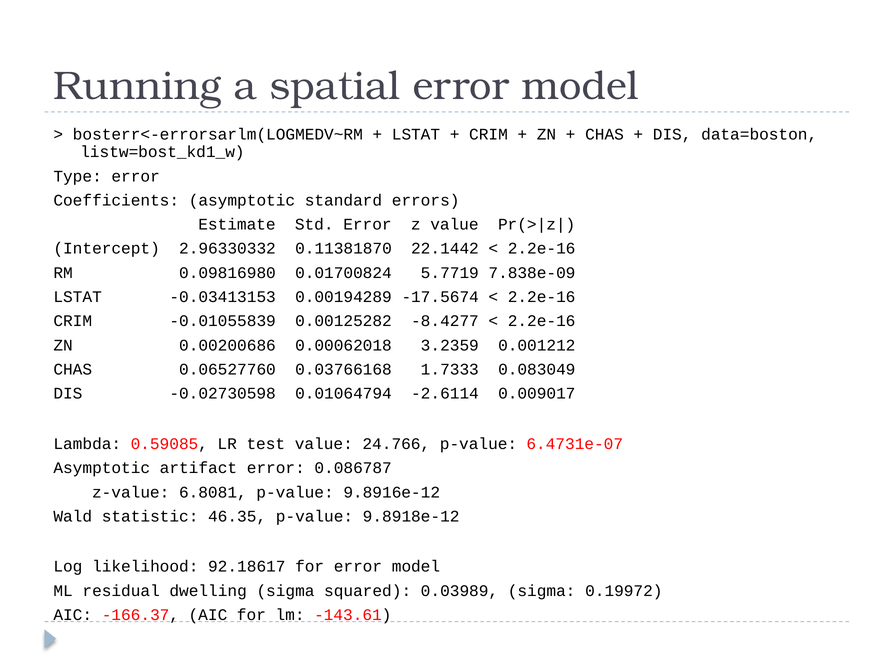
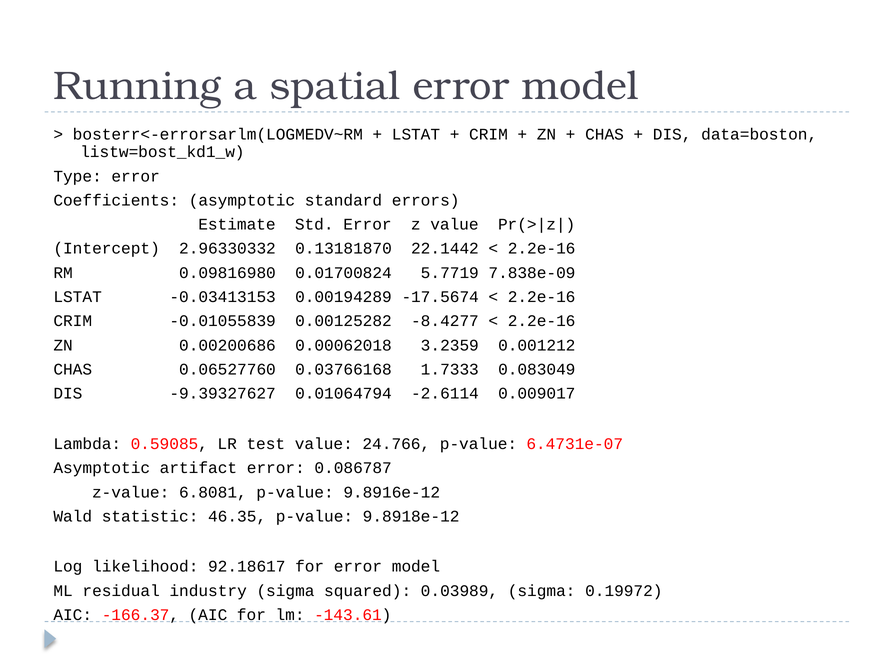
0.11381870: 0.11381870 -> 0.13181870 (343, 248)
-0.02730598: -0.02730598 -> -9.39327627 (223, 393)
dwelling: dwelling -> industry (208, 590)
